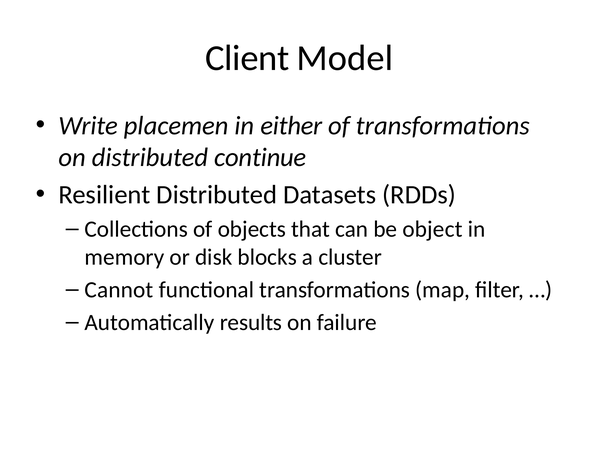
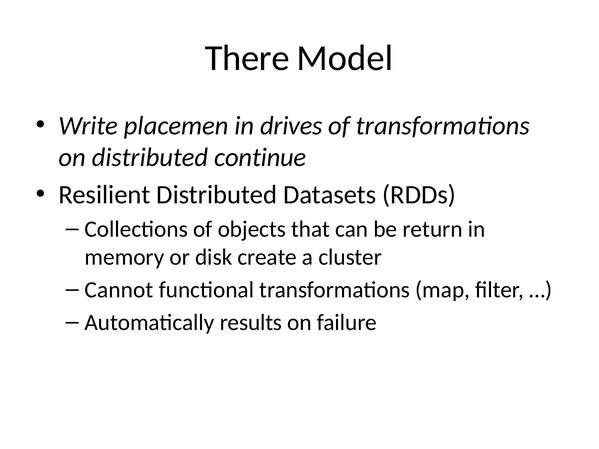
Client: Client -> There (247, 58)
either: either -> drives (291, 126)
object: object -> return (433, 229)
blocks: blocks -> create (267, 257)
